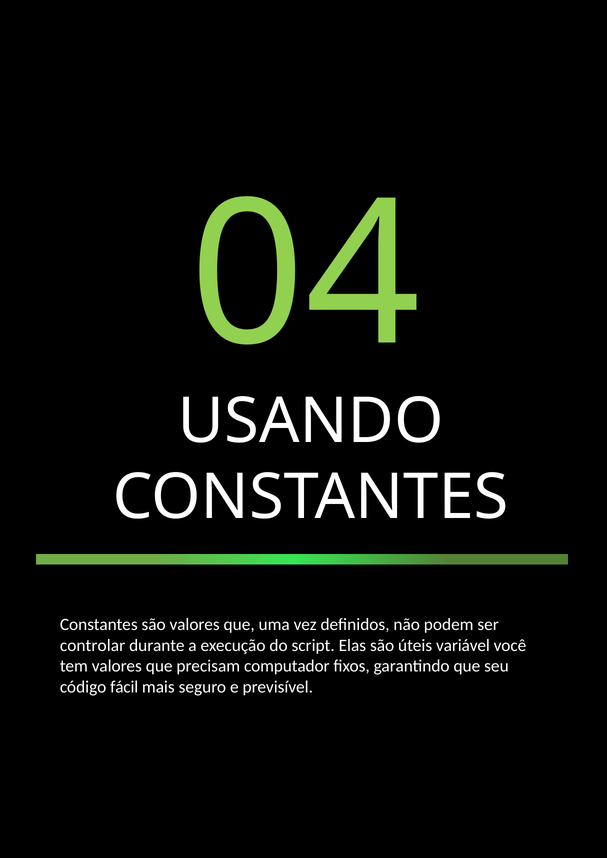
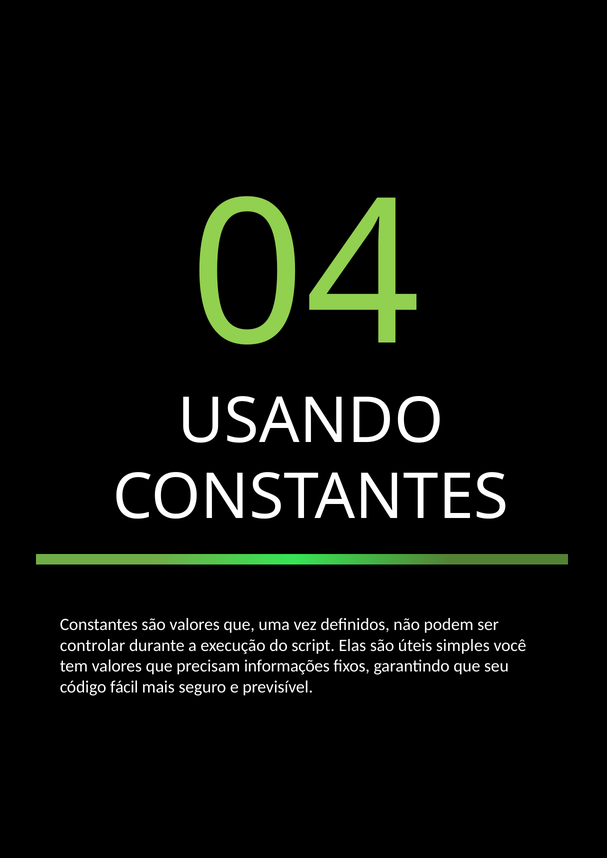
variável: variável -> simples (463, 646)
computador: computador -> informações (287, 666)
